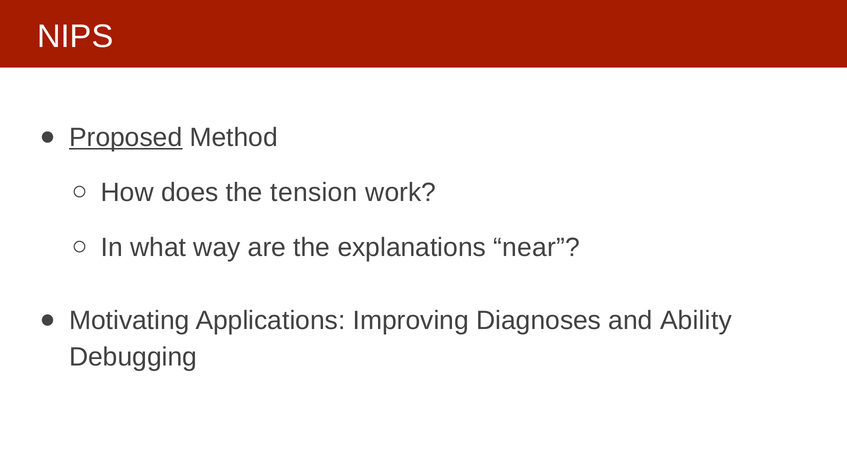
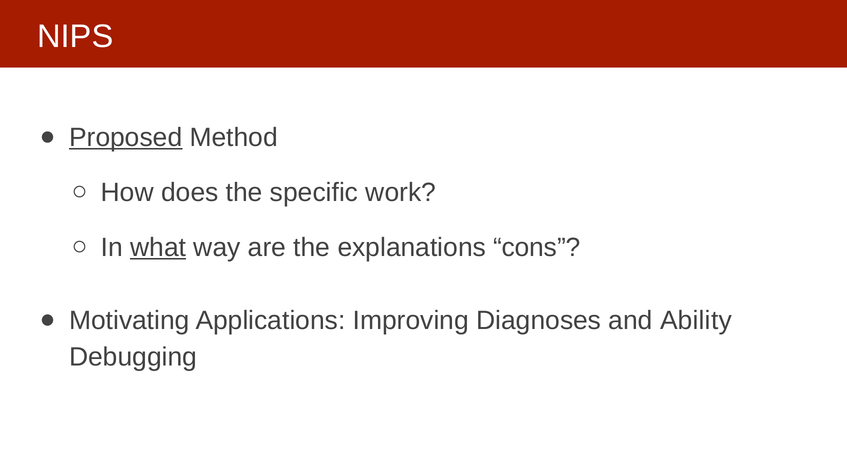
tension: tension -> specific (314, 193)
what underline: none -> present (158, 248)
near: near -> cons (537, 248)
